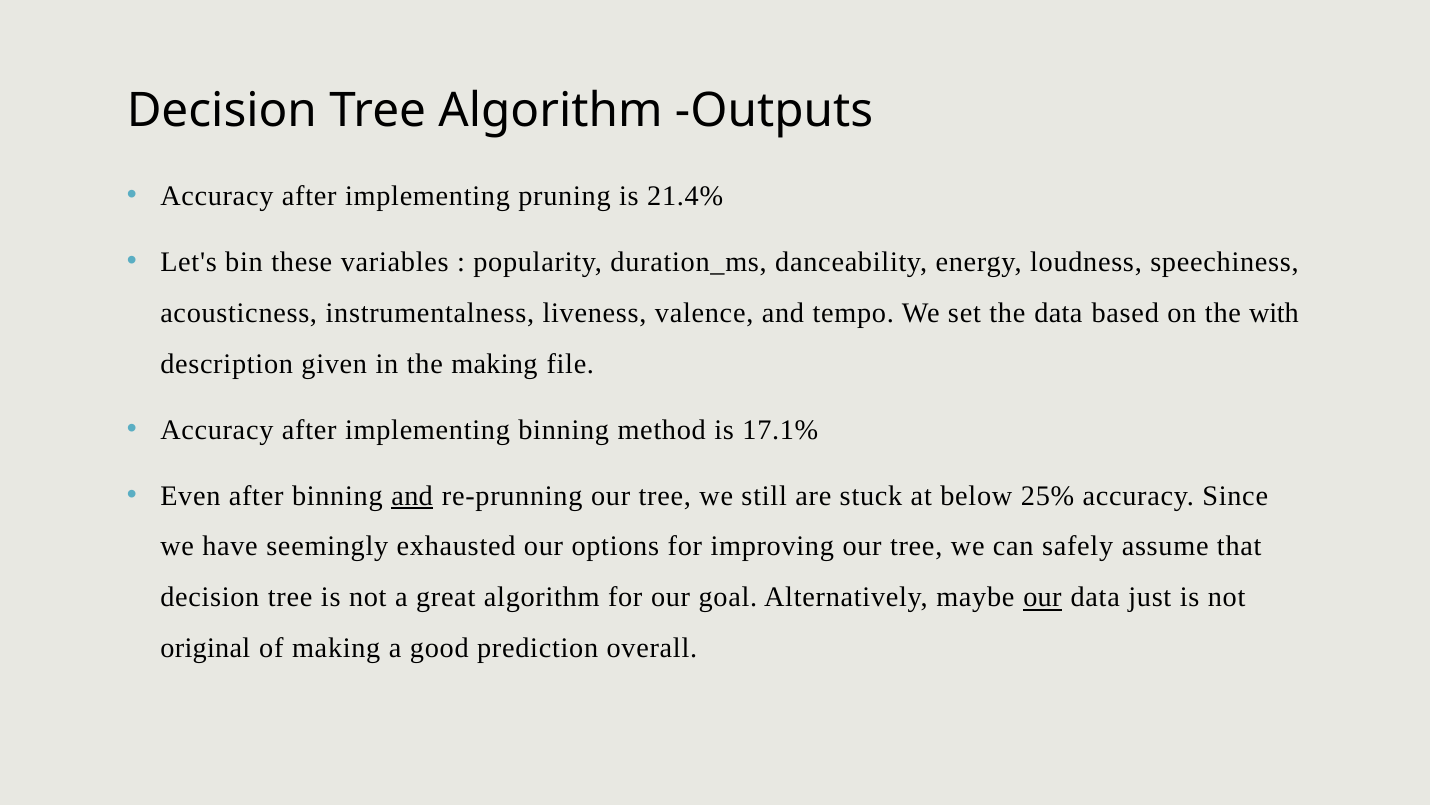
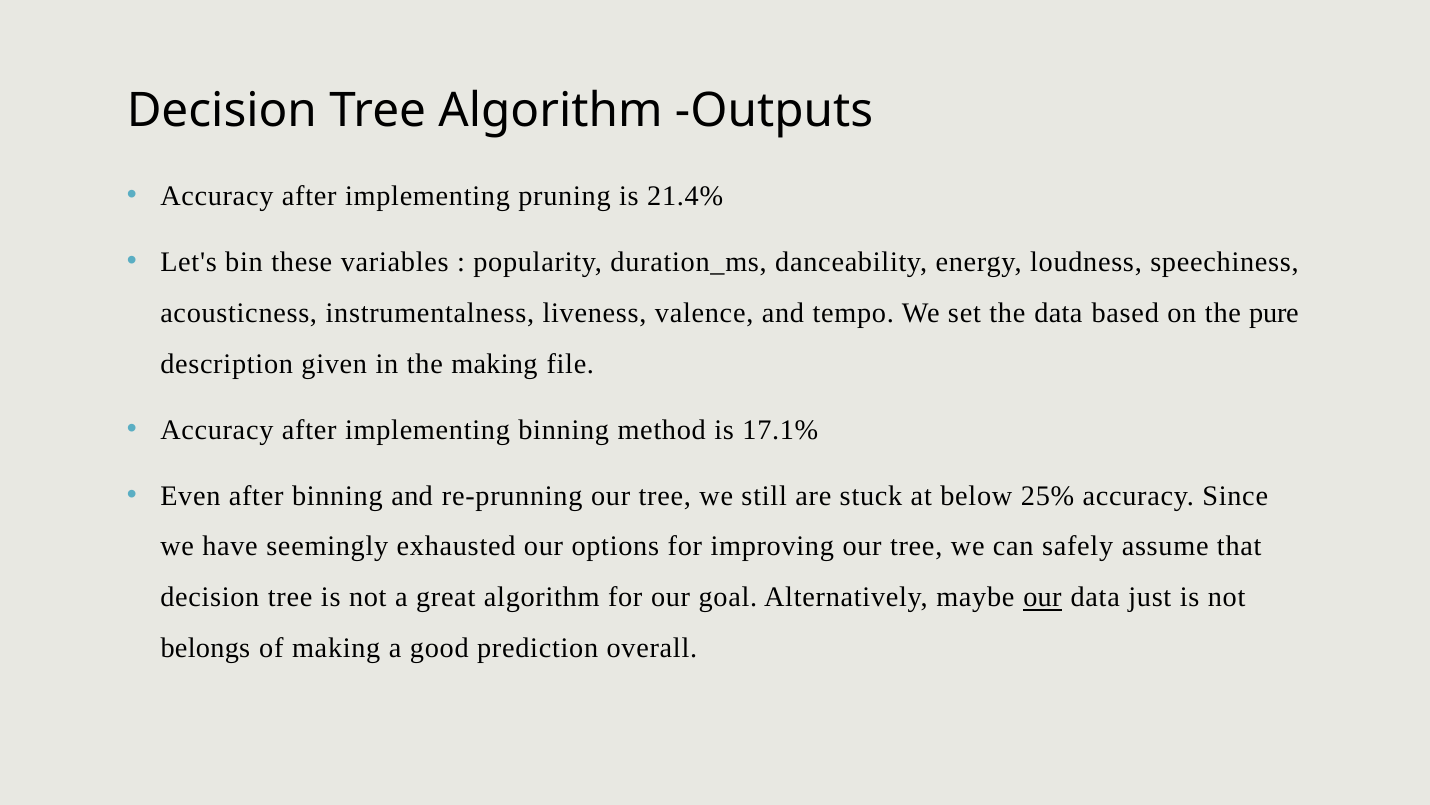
with: with -> pure (1274, 313)
and underline: present -> none (412, 495)
original: original -> belongs (205, 648)
